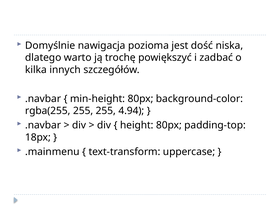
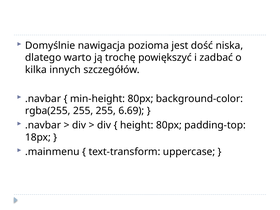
4.94: 4.94 -> 6.69 (131, 111)
